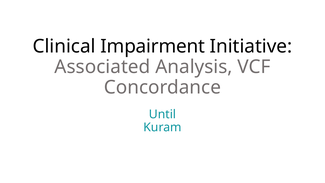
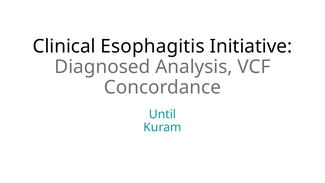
Impairment: Impairment -> Esophagitis (153, 46)
Associated: Associated -> Diagnosed (102, 67)
